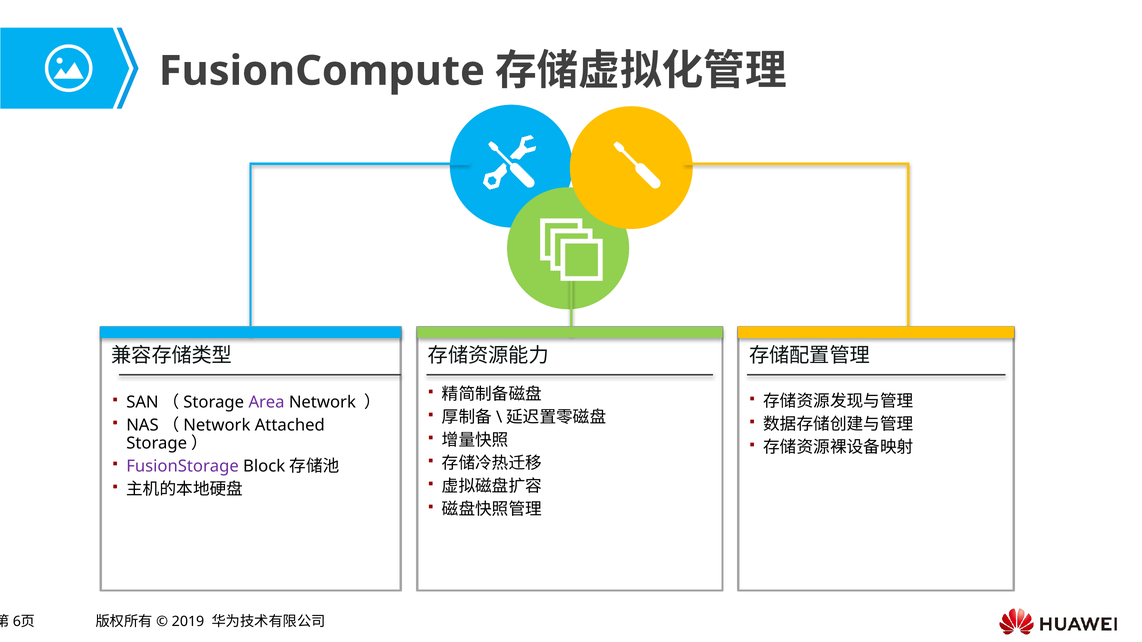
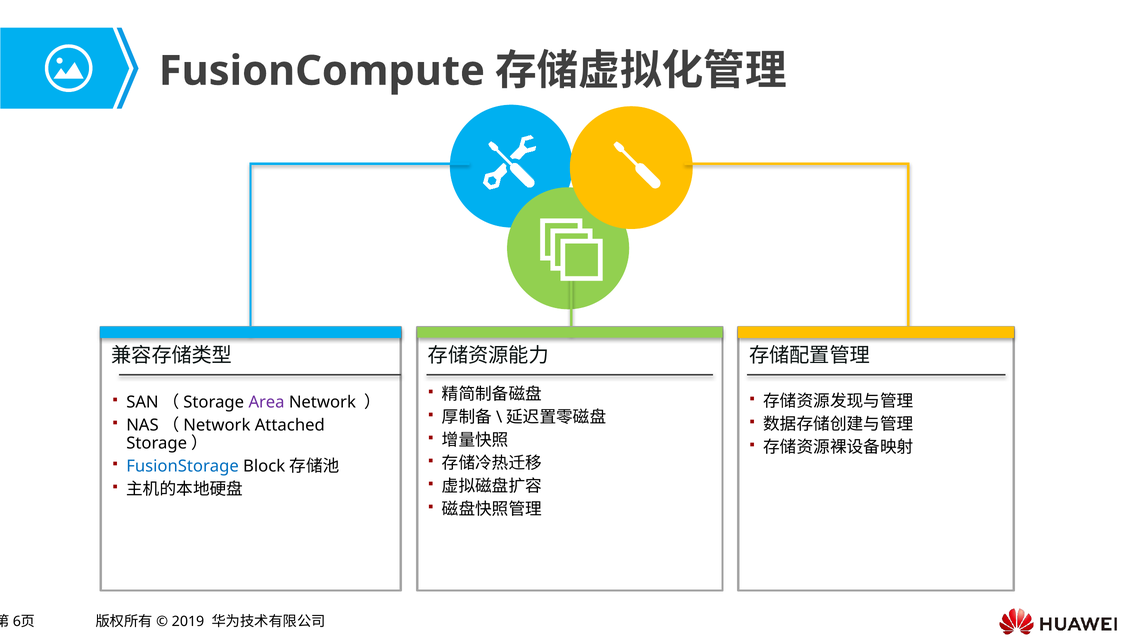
FusionStorage colour: purple -> blue (183, 466)
